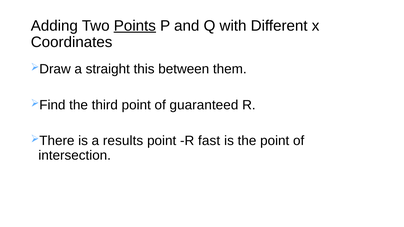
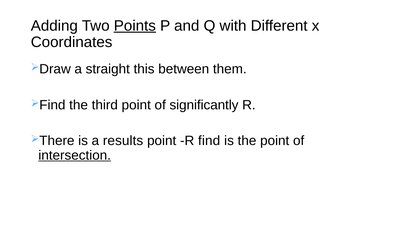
guaranteed: guaranteed -> significantly (204, 105)
fast: fast -> find (209, 141)
intersection underline: none -> present (75, 155)
